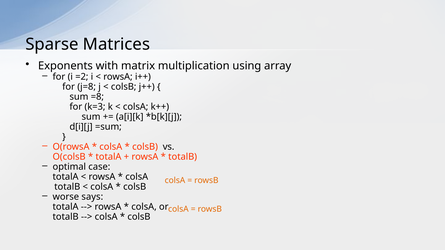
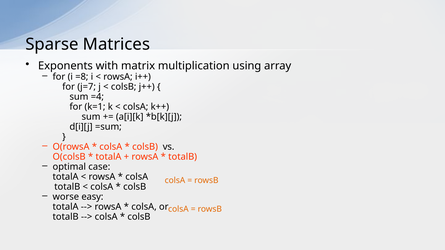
=2: =2 -> =8 (82, 77)
j=8: j=8 -> j=7 (87, 87)
=8: =8 -> =4 (97, 97)
k=3: k=3 -> k=1 (95, 107)
says: says -> easy (92, 197)
